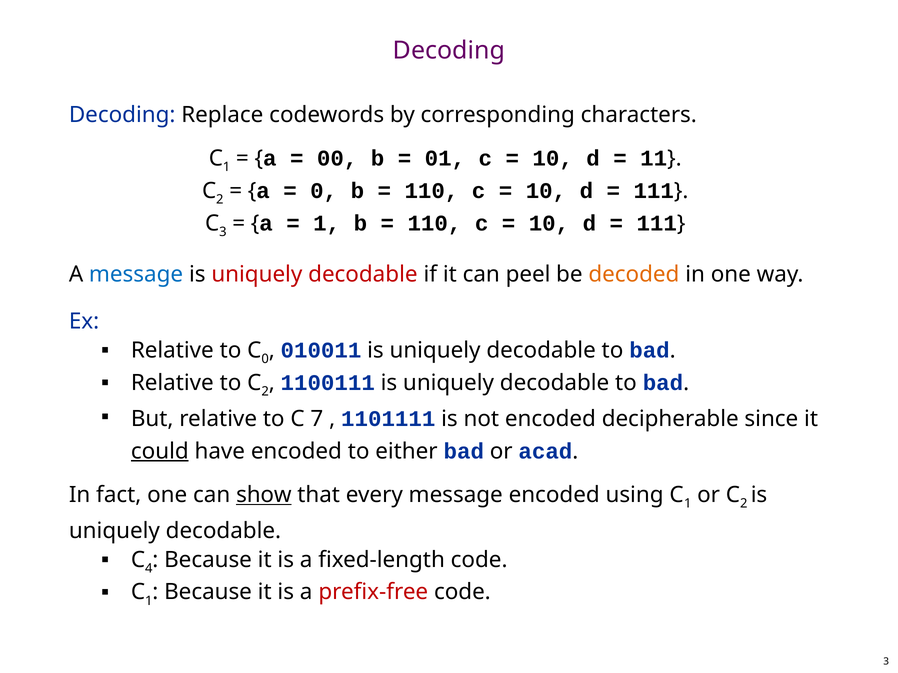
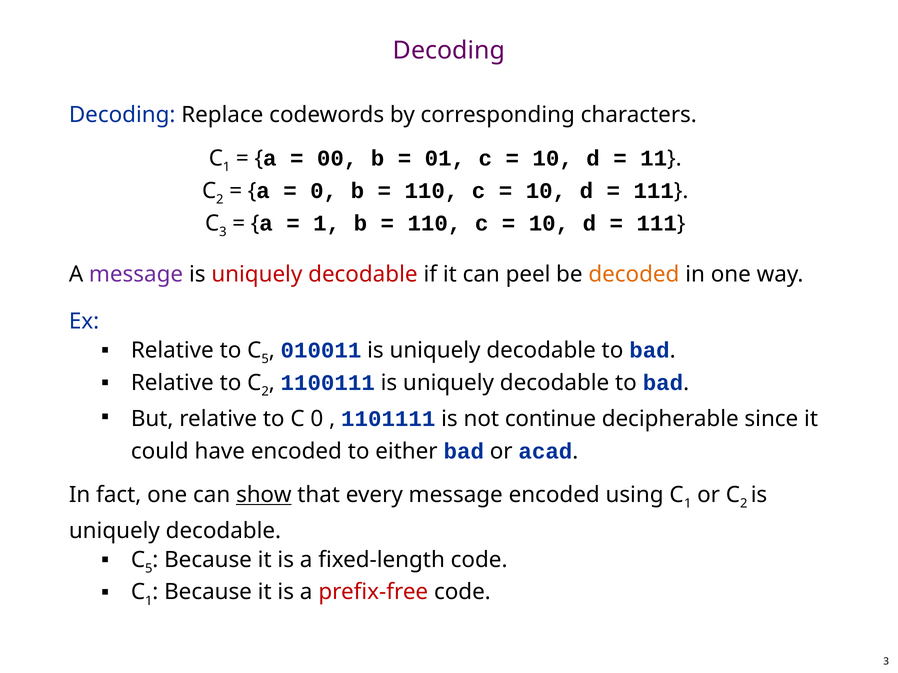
message colour: blue -> purple (136, 274)
to C 0: 0 -> 5 (265, 359)
C 7: 7 -> 0 (317, 419)
not encoded: encoded -> continue (550, 419)
could underline: present -> none (160, 451)
4: 4 -> 5 (149, 569)
